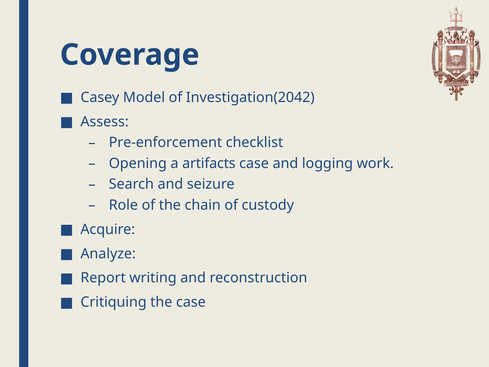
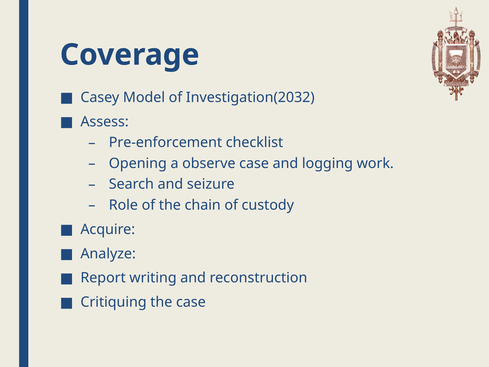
Investigation(2042: Investigation(2042 -> Investigation(2032 (250, 97)
artifacts: artifacts -> observe (209, 163)
